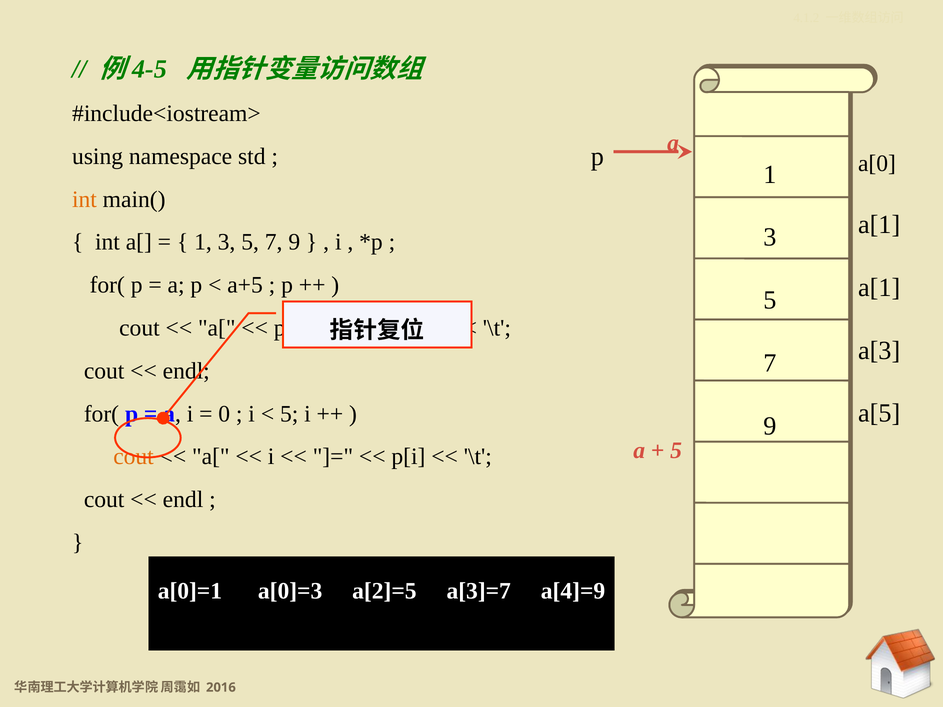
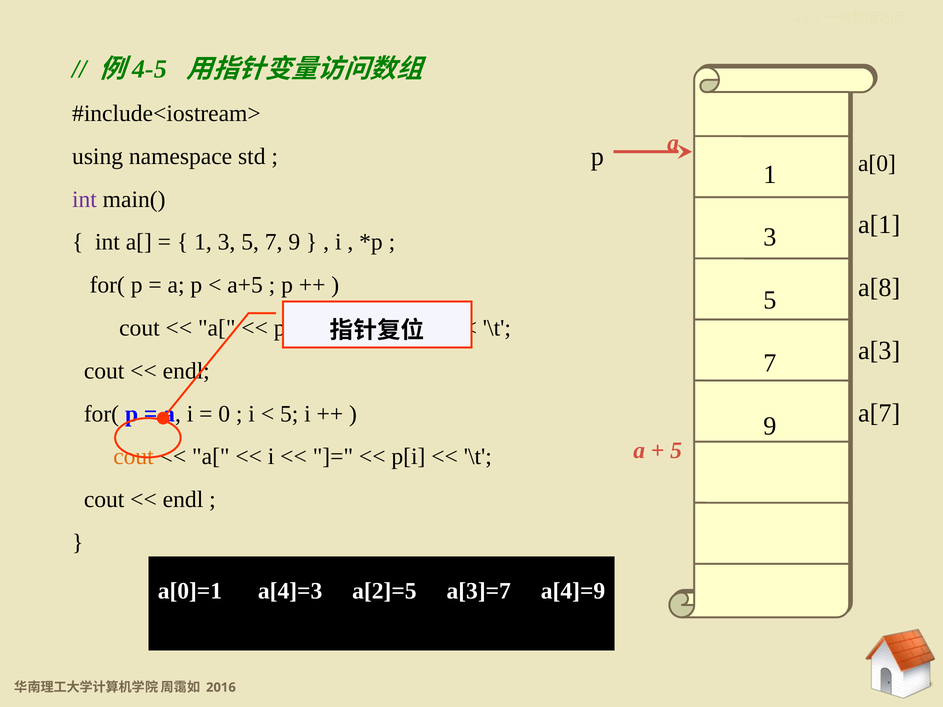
int colour: orange -> purple (84, 199)
a[1: a[1 -> a[8 (879, 288)
a[5: a[5 -> a[7 (879, 413)
a[0]=3: a[0]=3 -> a[4]=3 (290, 591)
